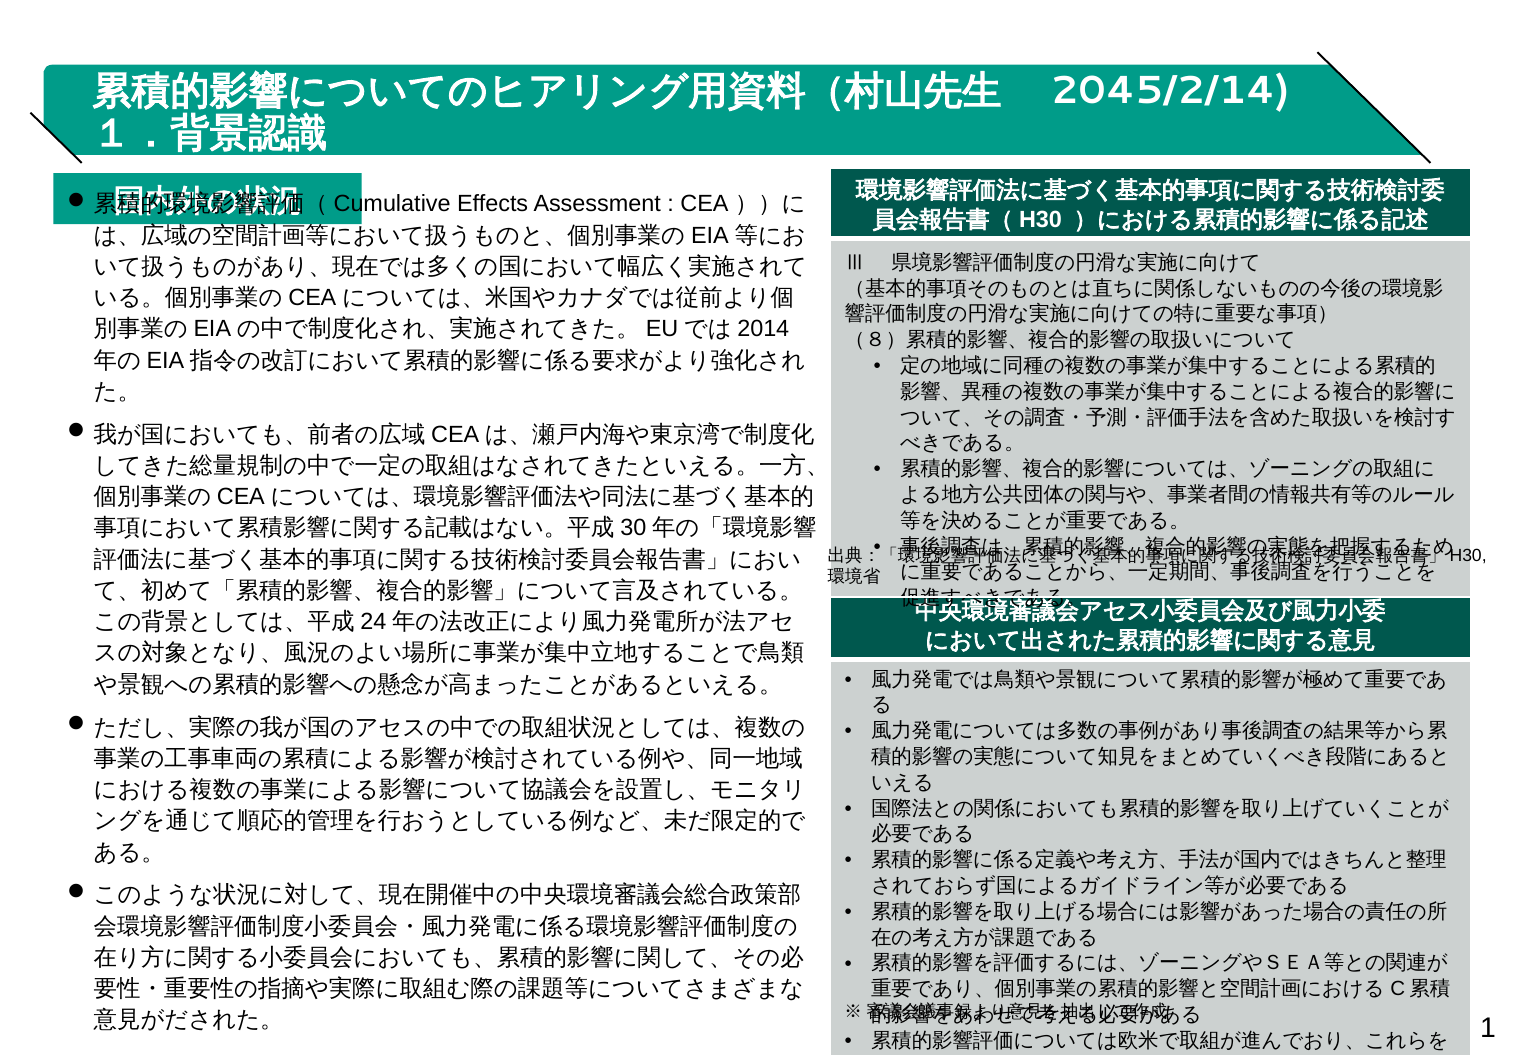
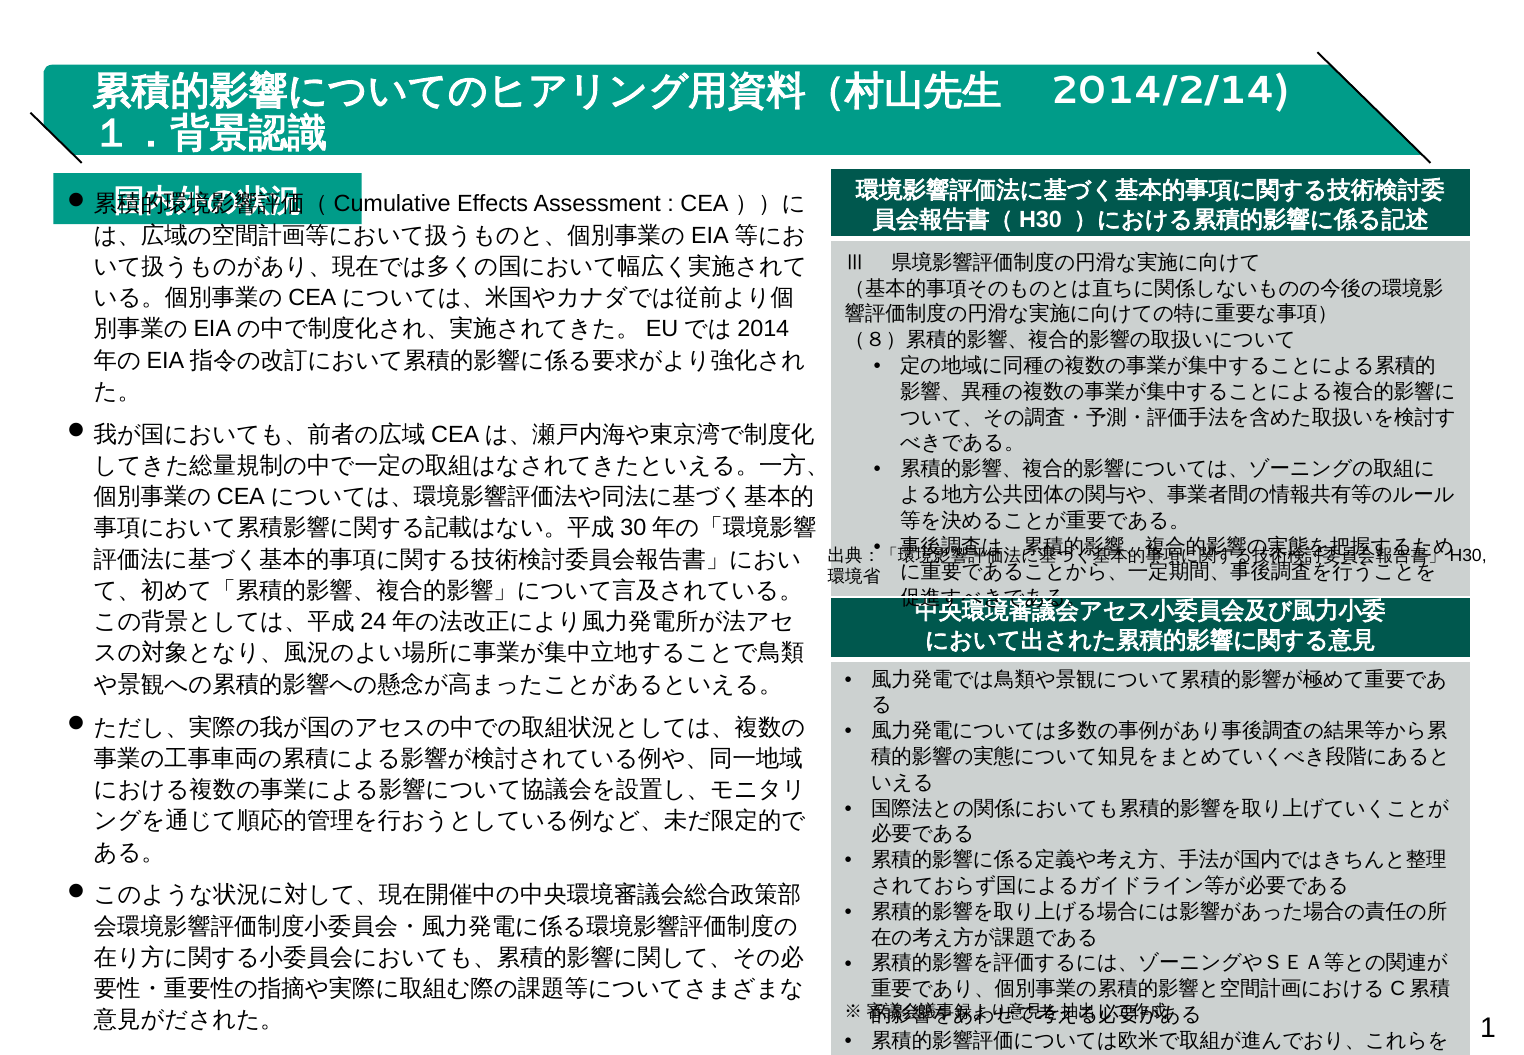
2045/2/14: 2045/2/14 -> 2014/2/14 (1170, 91)
